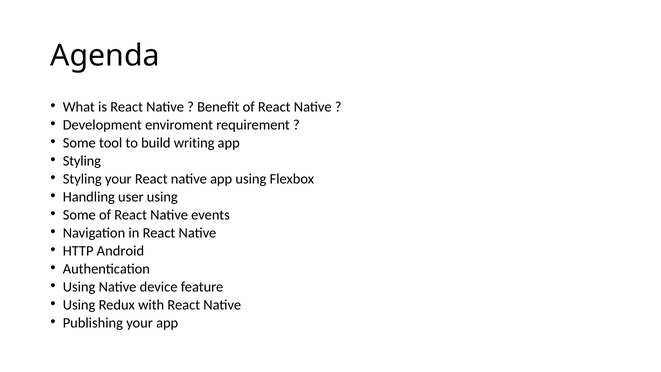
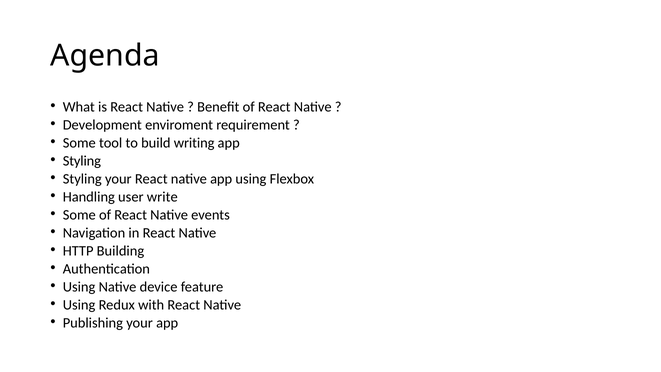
user using: using -> write (162, 197)
Android: Android -> Building (120, 251)
